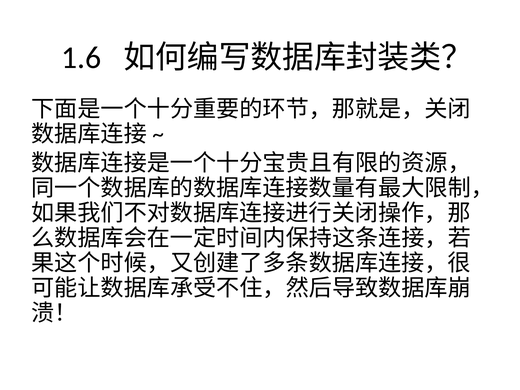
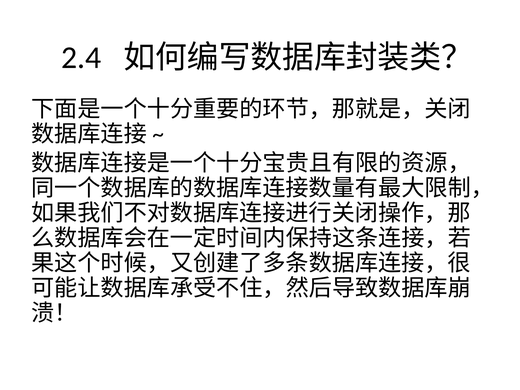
1.6: 1.6 -> 2.4 (81, 58)
